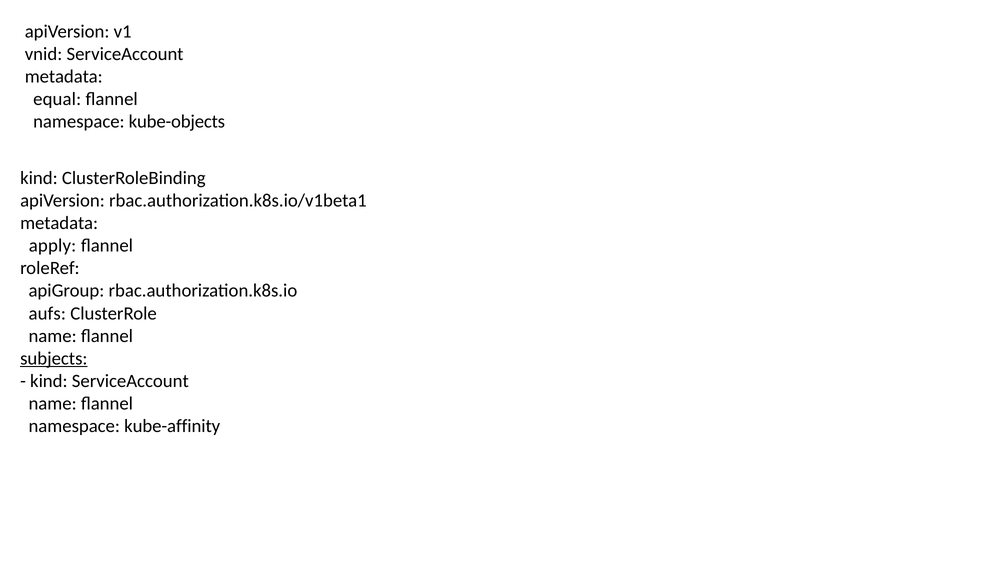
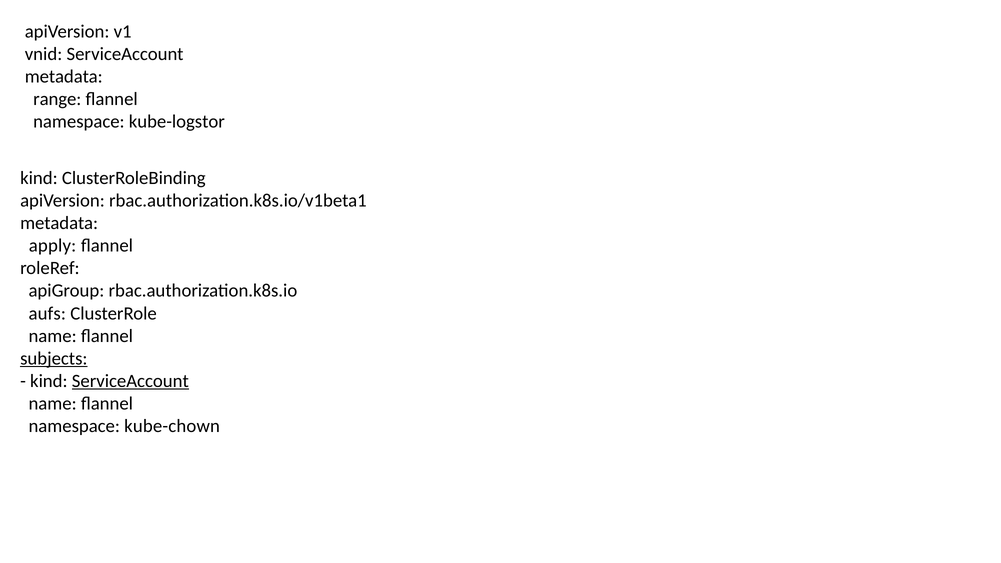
equal: equal -> range (57, 99)
kube-objects: kube-objects -> kube-logstor (177, 121)
ServiceAccount underline: none -> present (130, 381)
kube-affinity: kube-affinity -> kube-chown (172, 426)
